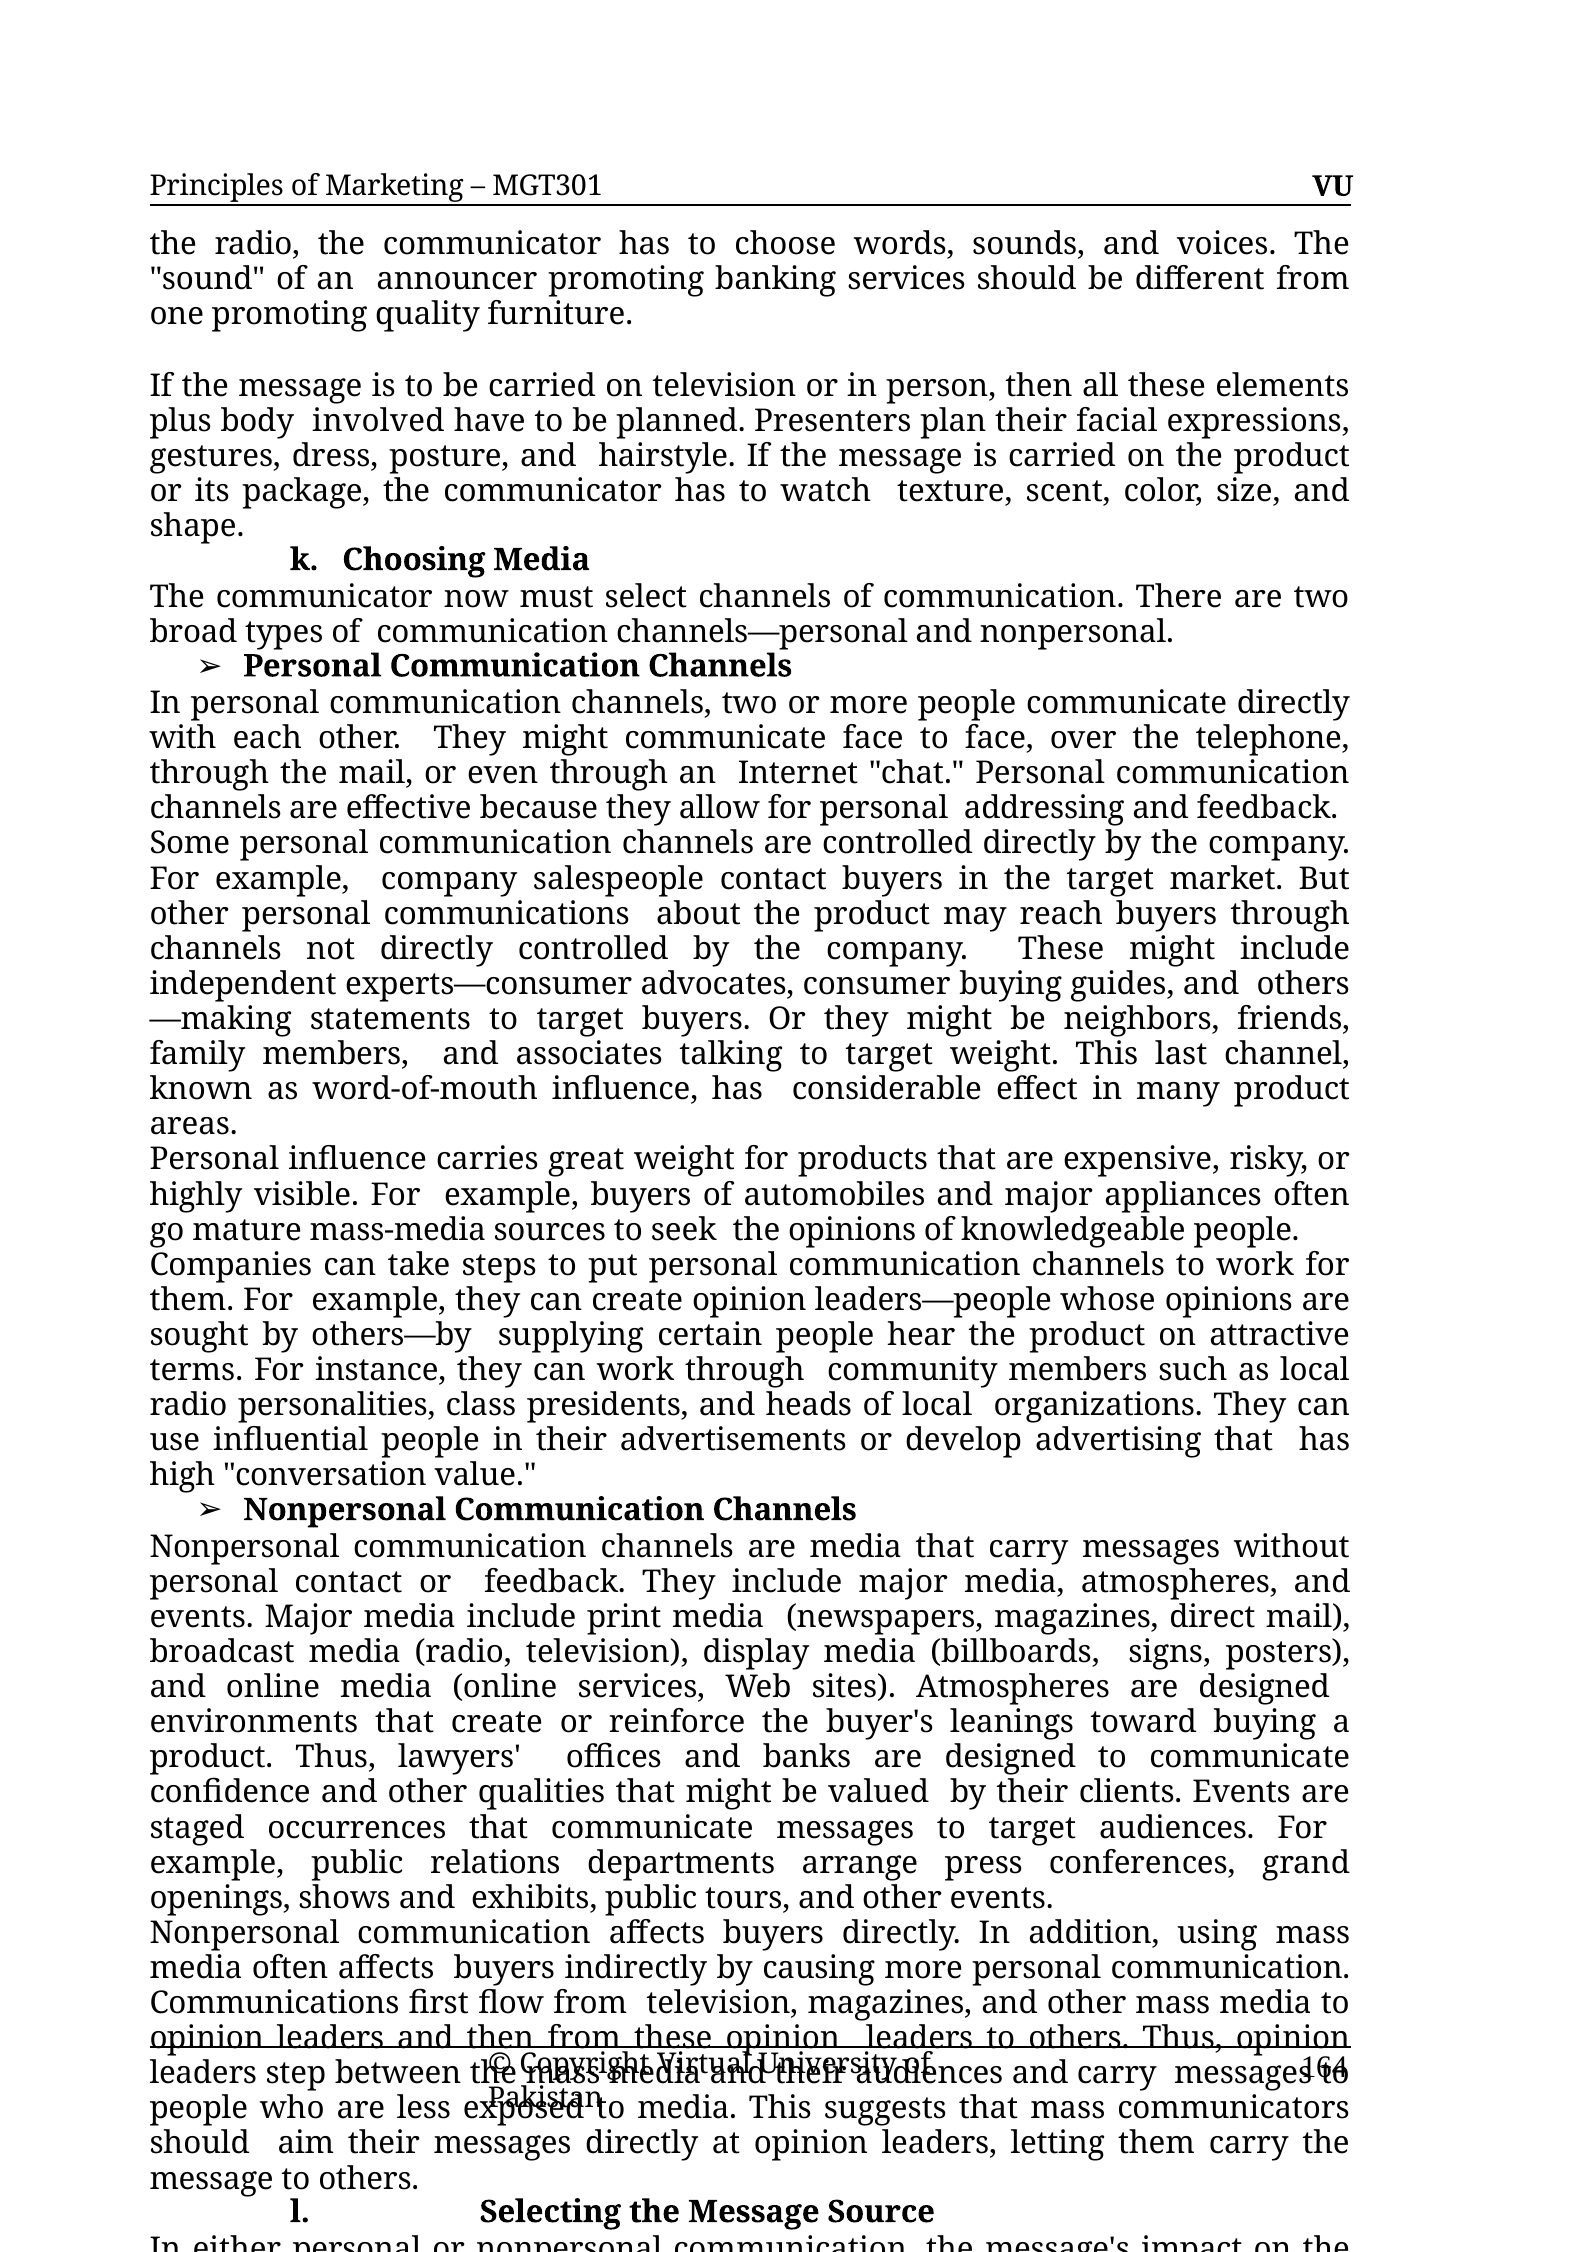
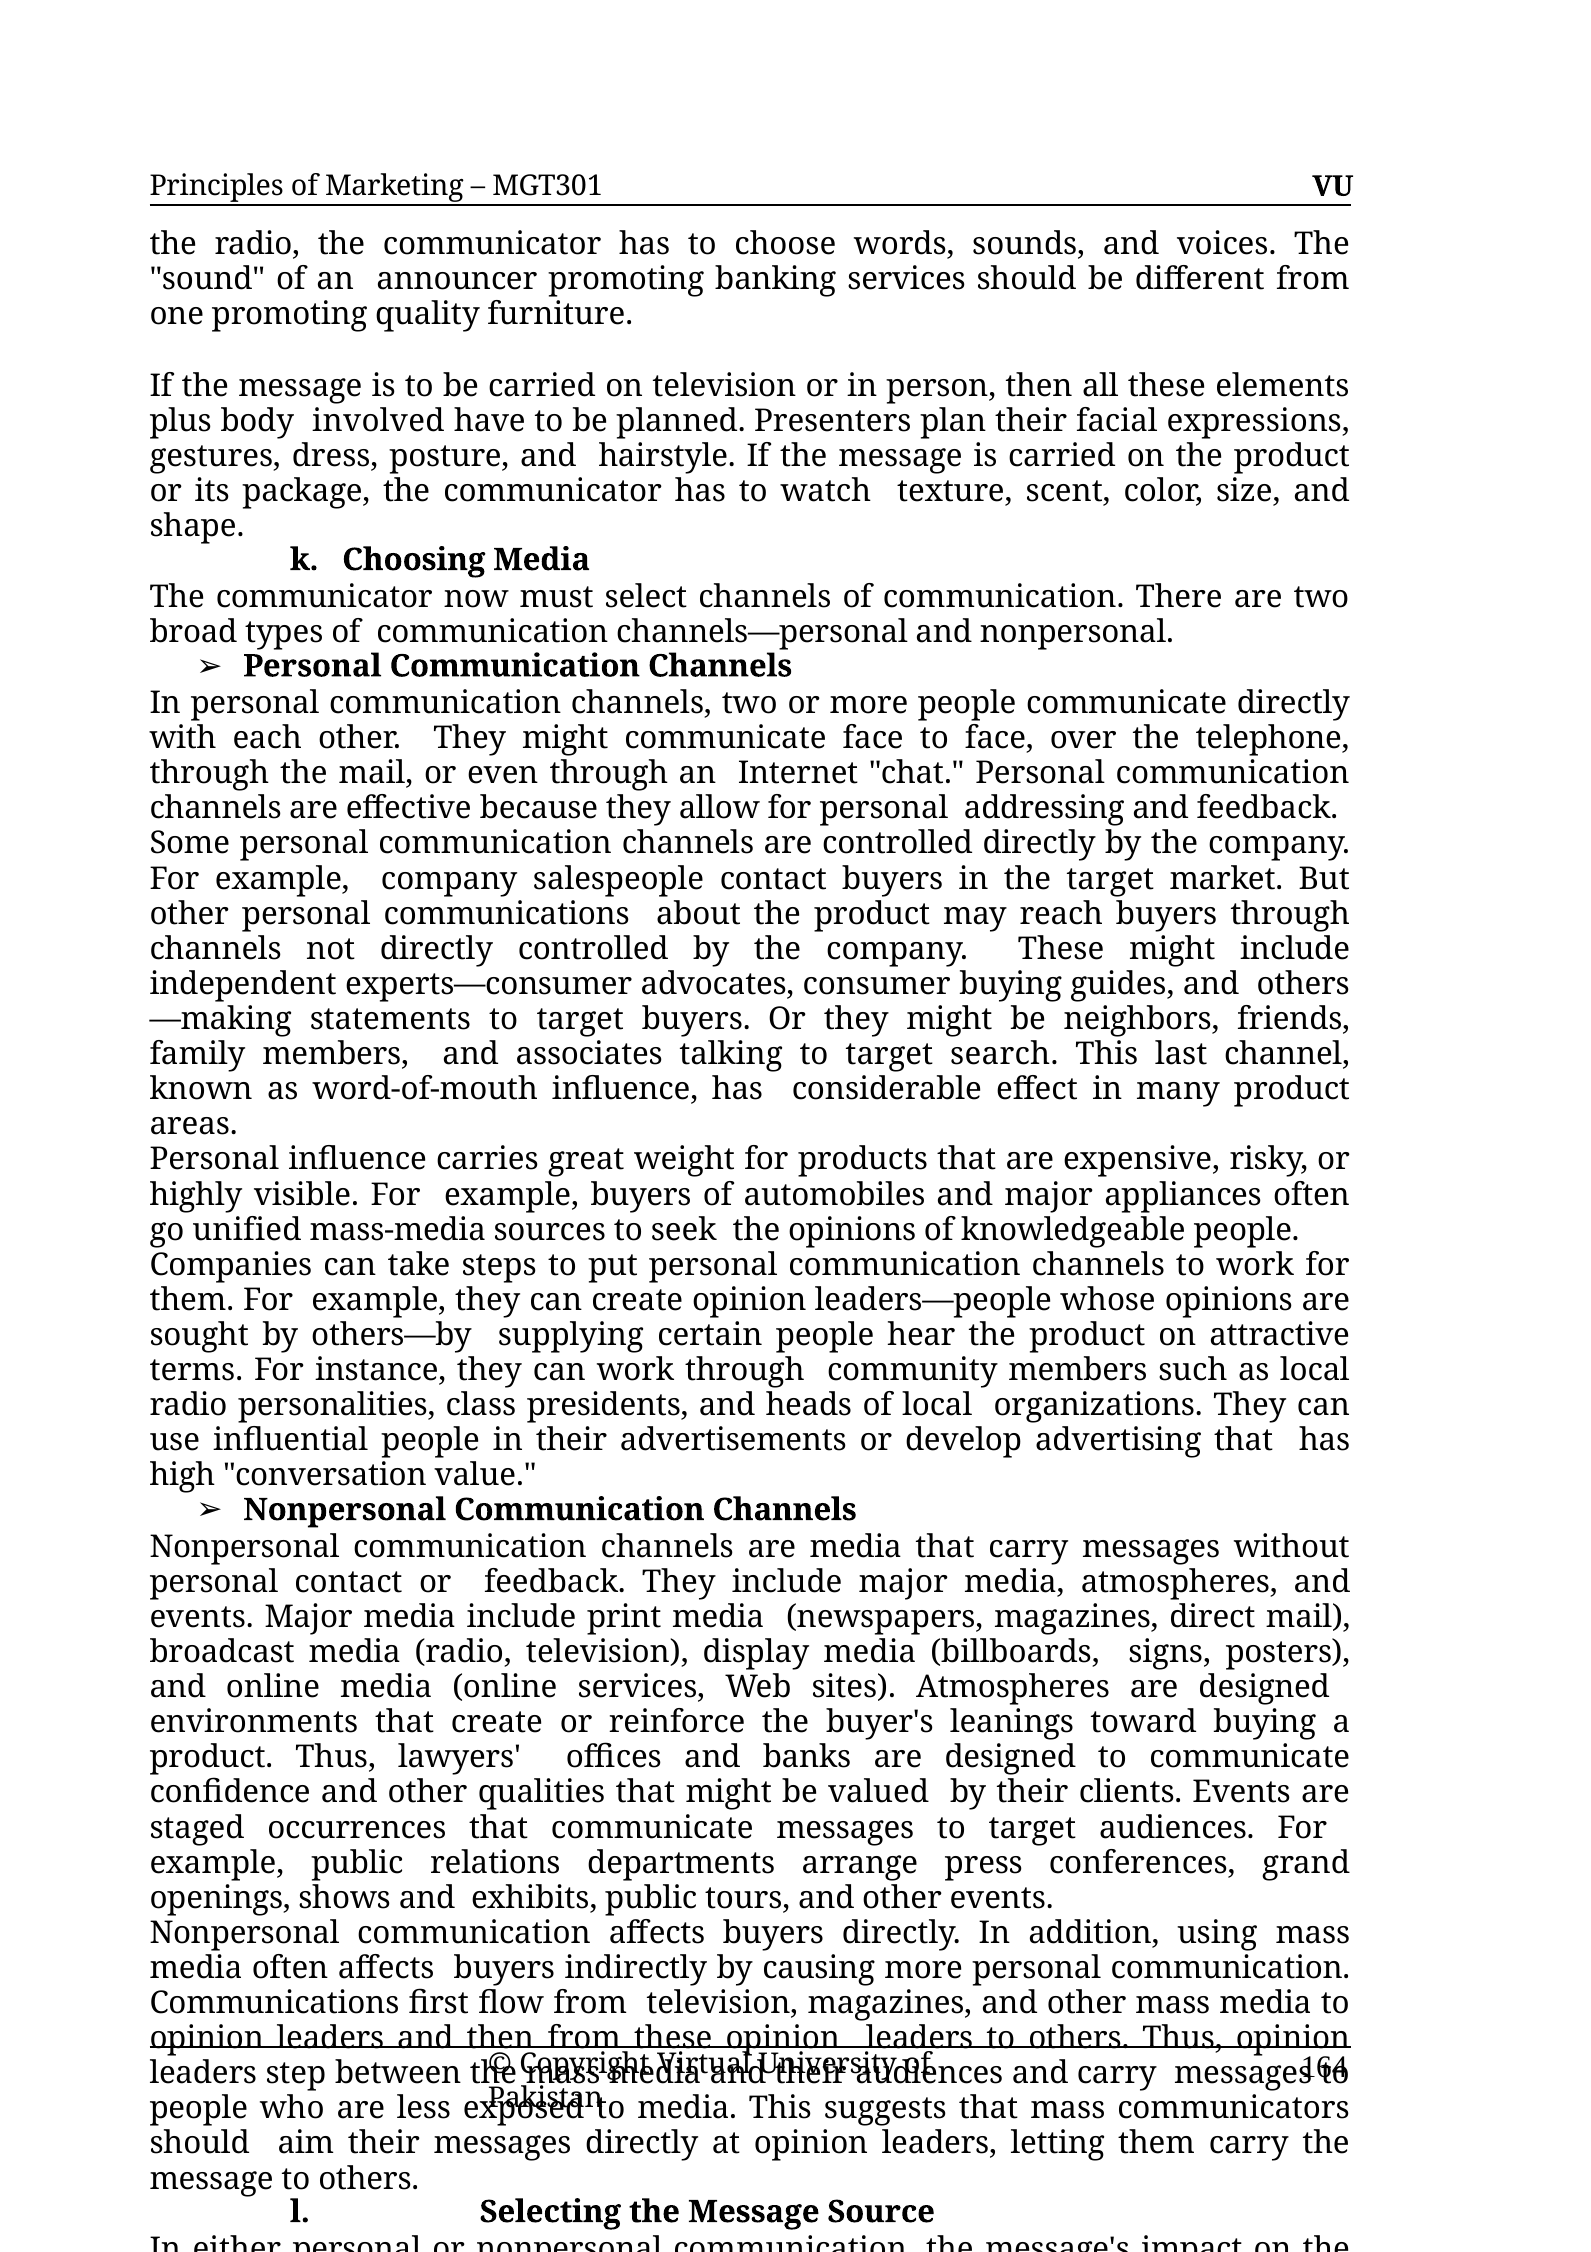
target weight: weight -> search (1004, 1054)
mature: mature -> unified (247, 1229)
